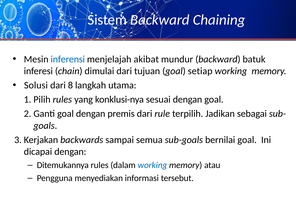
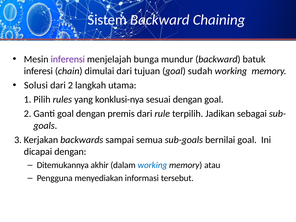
inferensi colour: blue -> purple (68, 59)
akibat: akibat -> bunga (146, 59)
setiap: setiap -> sudah (200, 71)
8: 8 -> 2 (70, 85)
Ditemukannya rules: rules -> akhir (100, 165)
